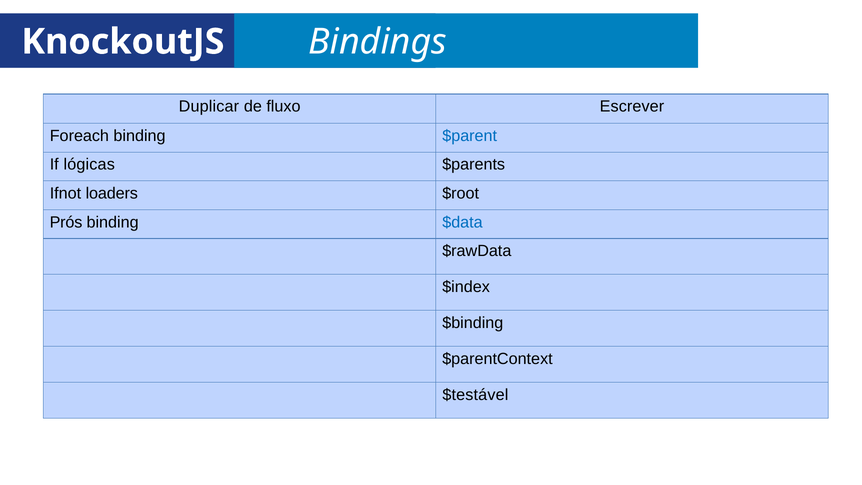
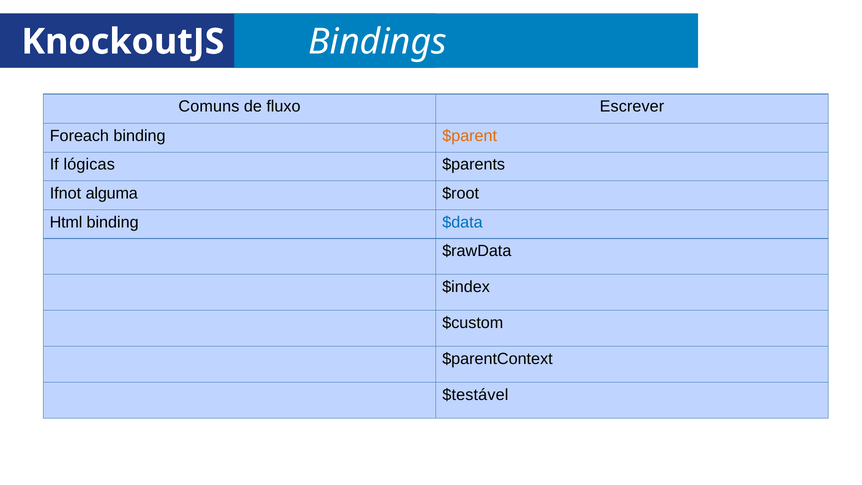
Duplicar: Duplicar -> Comuns (209, 107)
$parent colour: blue -> orange (470, 136)
loaders: loaders -> alguma (112, 193)
Prós: Prós -> Html (66, 222)
$binding: $binding -> $custom (473, 323)
